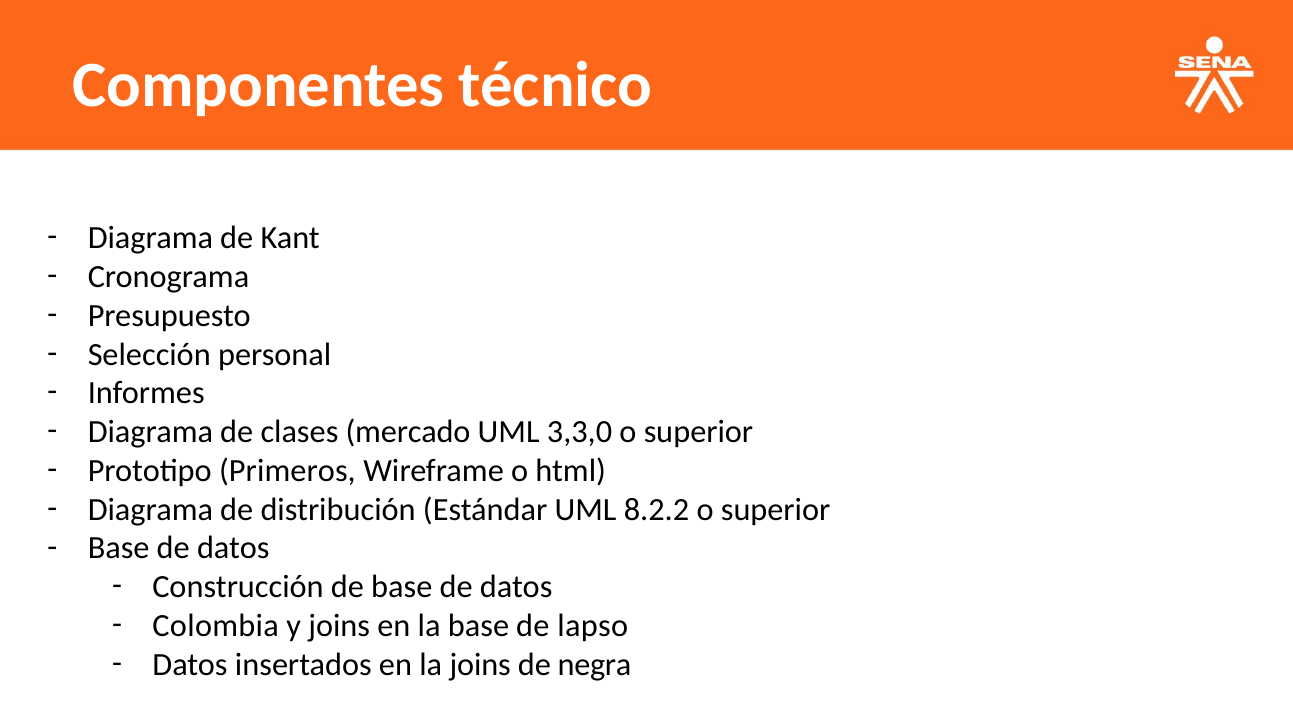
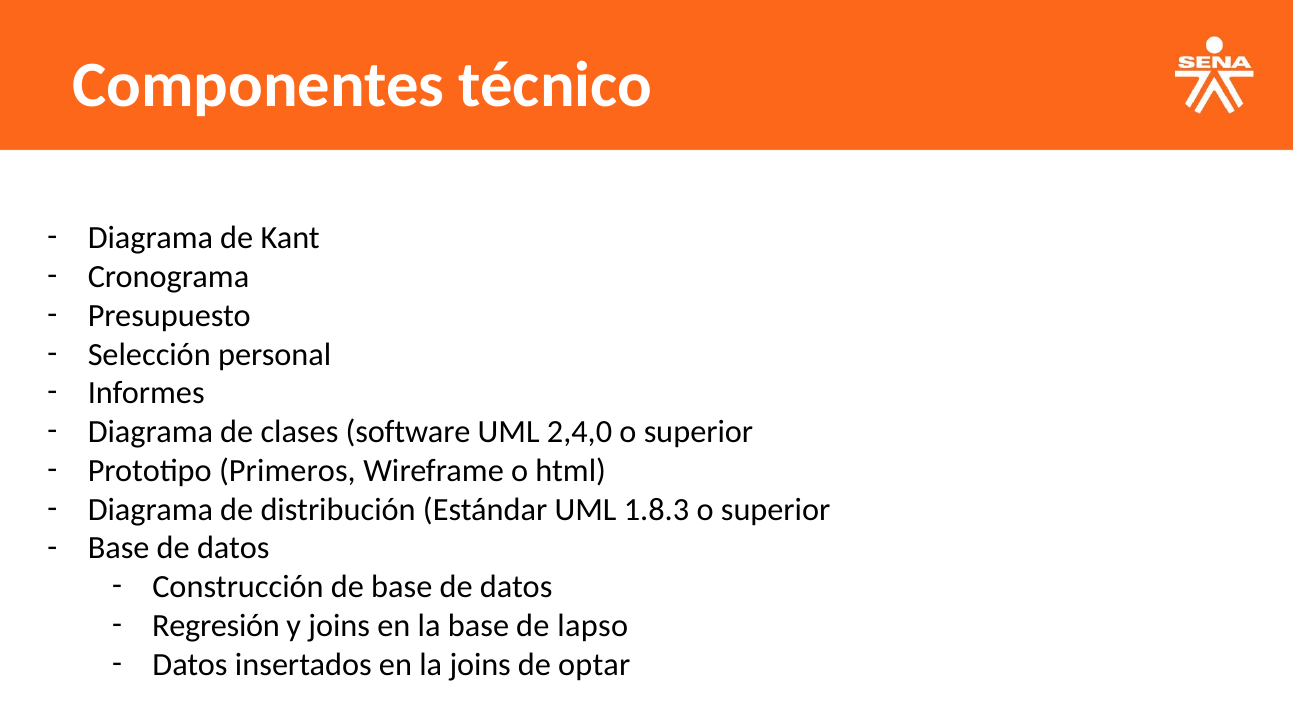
mercado: mercado -> software (408, 432)
3,3,0: 3,3,0 -> 2,4,0 (580, 432)
8.2.2: 8.2.2 -> 1.8.3 (656, 510)
Colombia: Colombia -> Regresión (216, 626)
negra: negra -> optar (594, 665)
